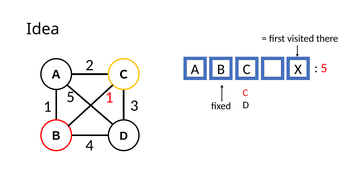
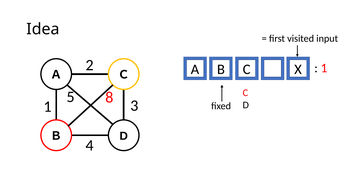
there: there -> input (327, 38)
5: 5 -> 1 (324, 68)
5 1: 1 -> 8 (109, 97)
